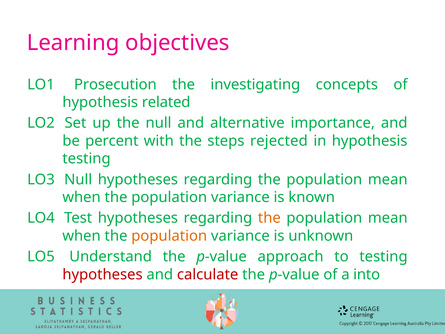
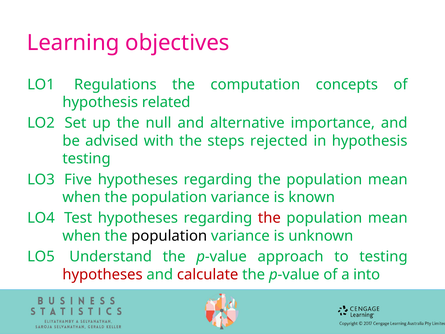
Prosecution: Prosecution -> Regulations (115, 84)
investigating: investigating -> computation (255, 84)
percent: percent -> advised (112, 141)
LO3 Null: Null -> Five (78, 179)
the colour: orange -> red (269, 218)
population colour: orange -> black (169, 236)
